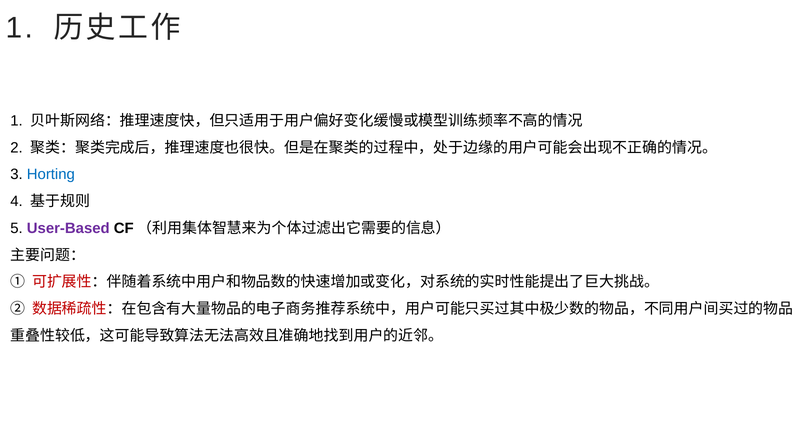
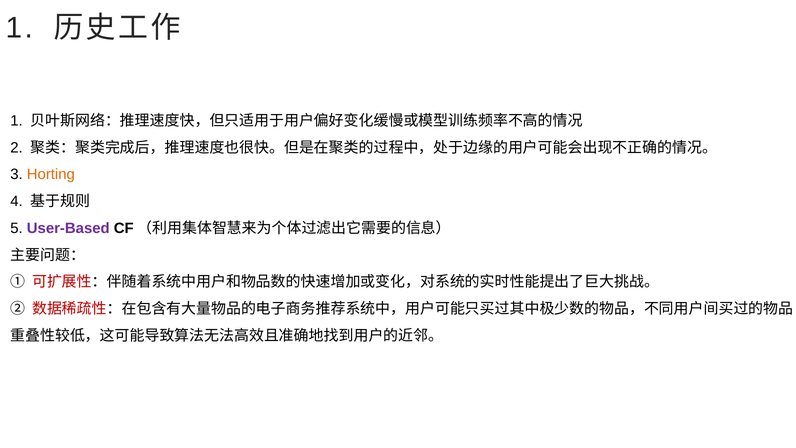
Horting colour: blue -> orange (51, 174)
